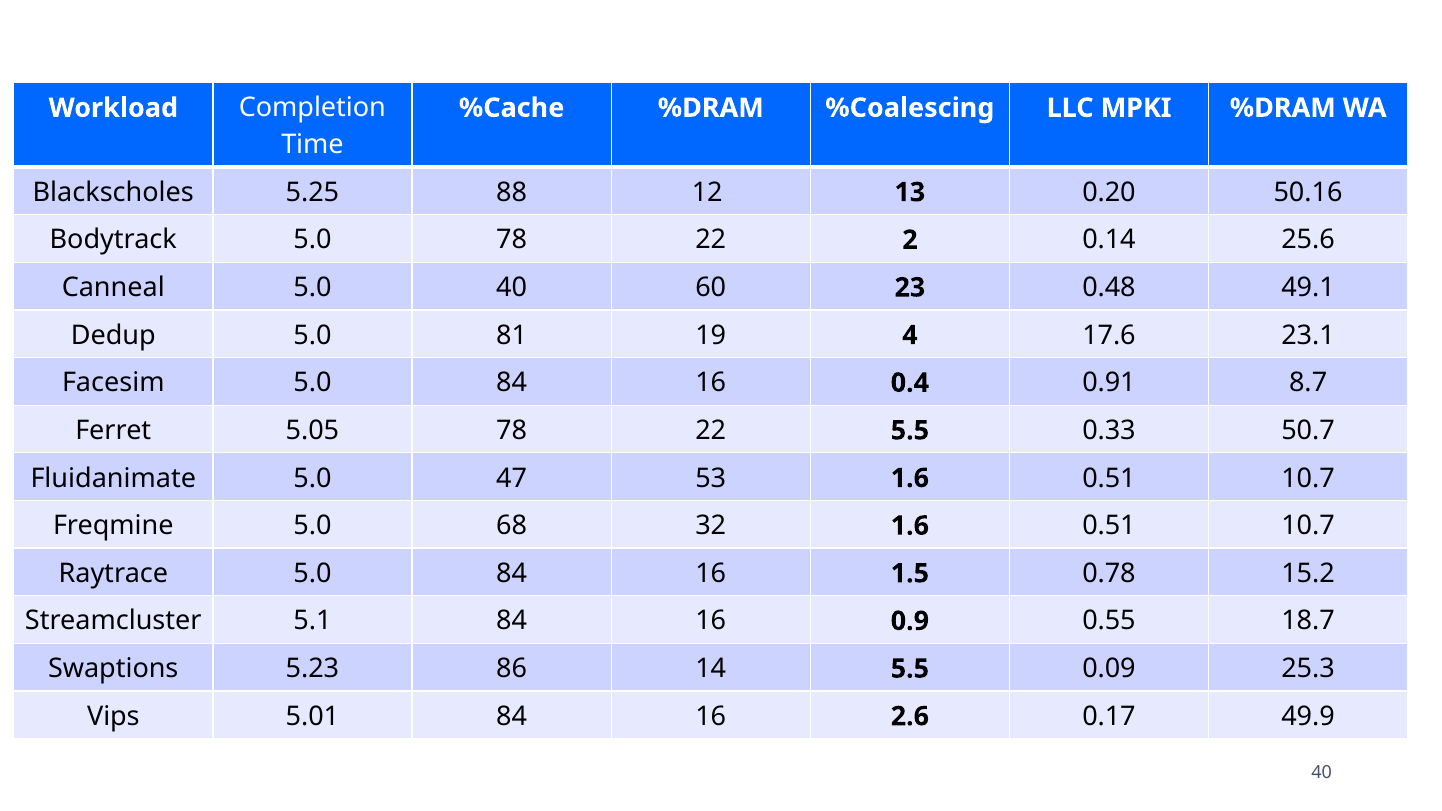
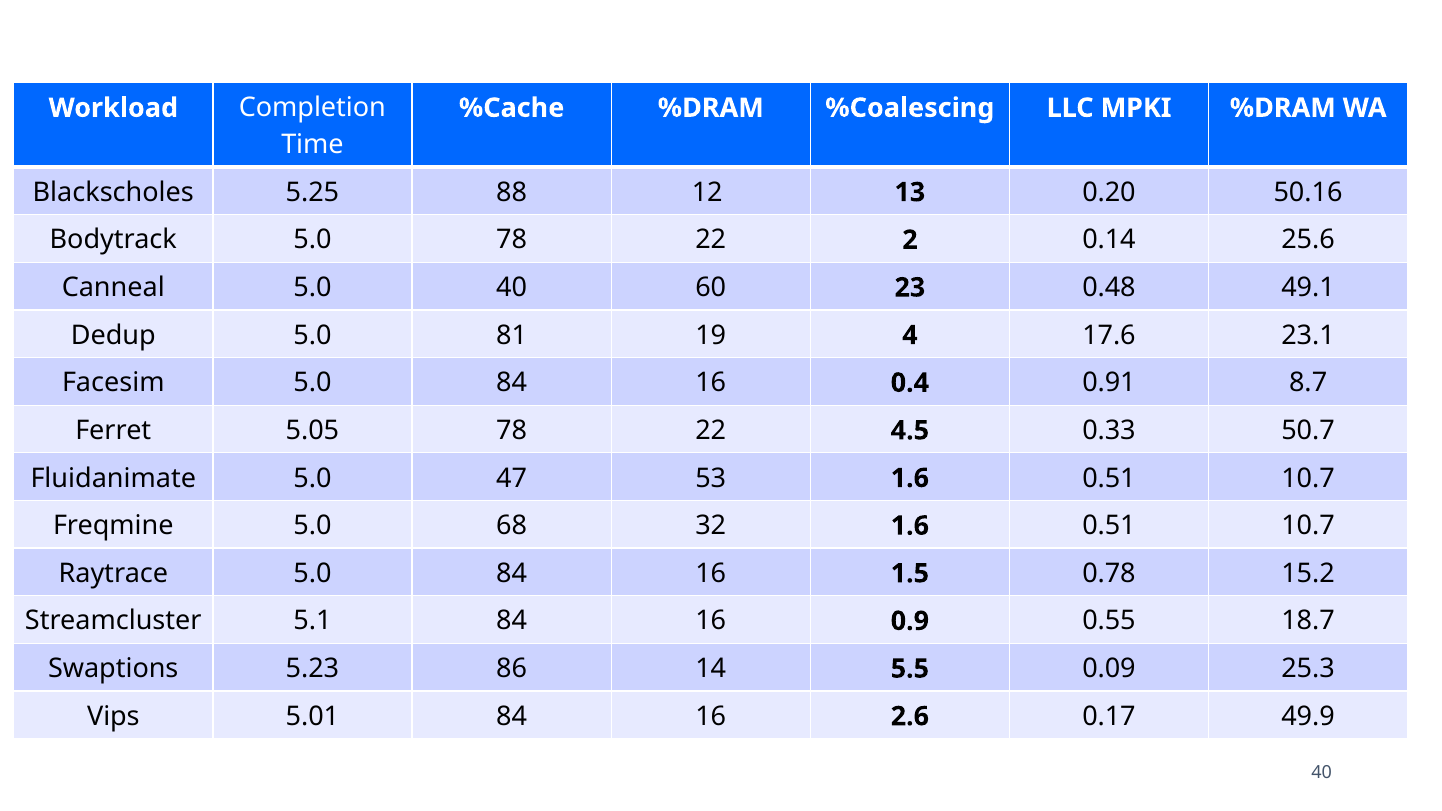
22 5.5: 5.5 -> 4.5 (910, 431)
